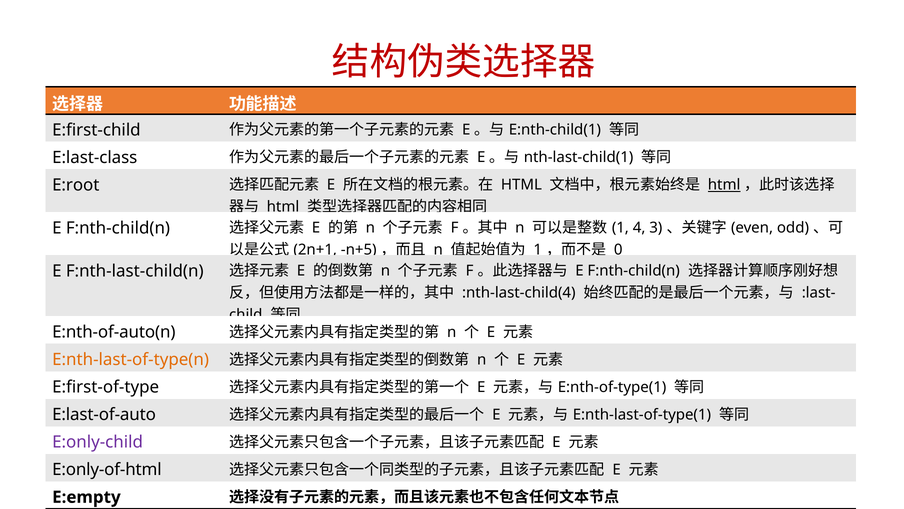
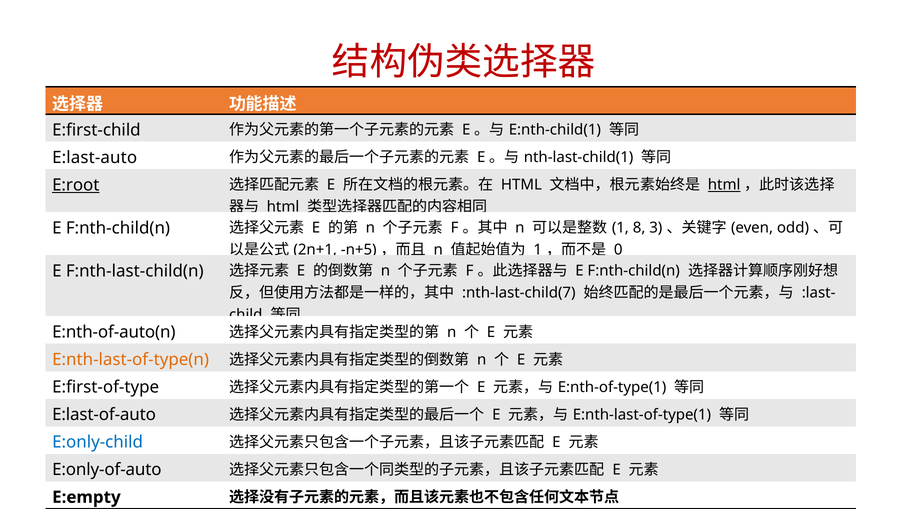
E:last-class: E:last-class -> E:last-auto (95, 157)
E:root underline: none -> present (76, 185)
4: 4 -> 8 (639, 228)
:nth-last-child(4: :nth-last-child(4 -> :nth-last-child(7 (519, 293)
E:only-child colour: purple -> blue (98, 442)
E:only-of-html: E:only-of-html -> E:only-of-auto (107, 469)
